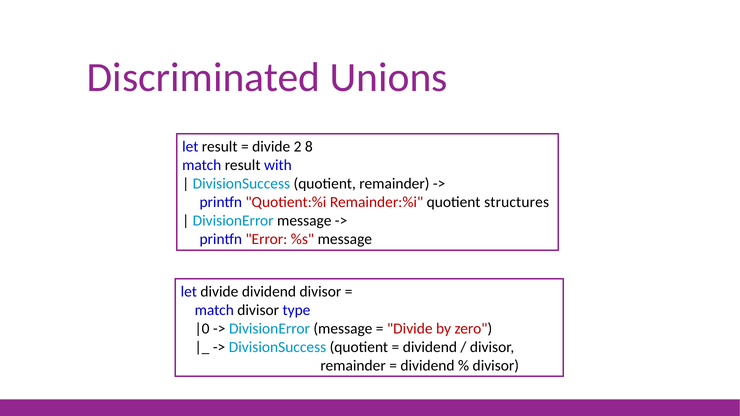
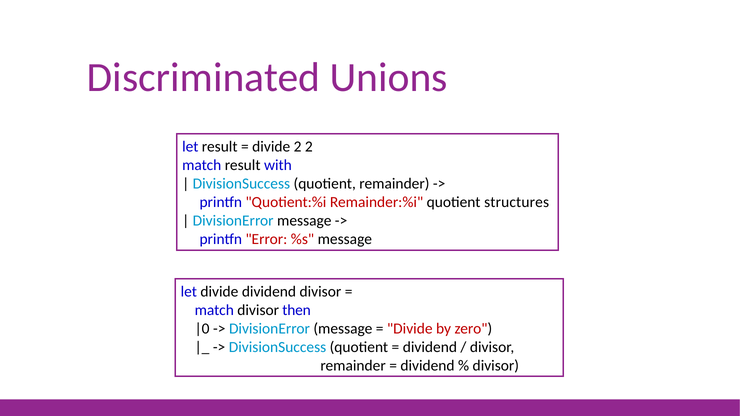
2 8: 8 -> 2 (309, 147)
type: type -> then (297, 310)
